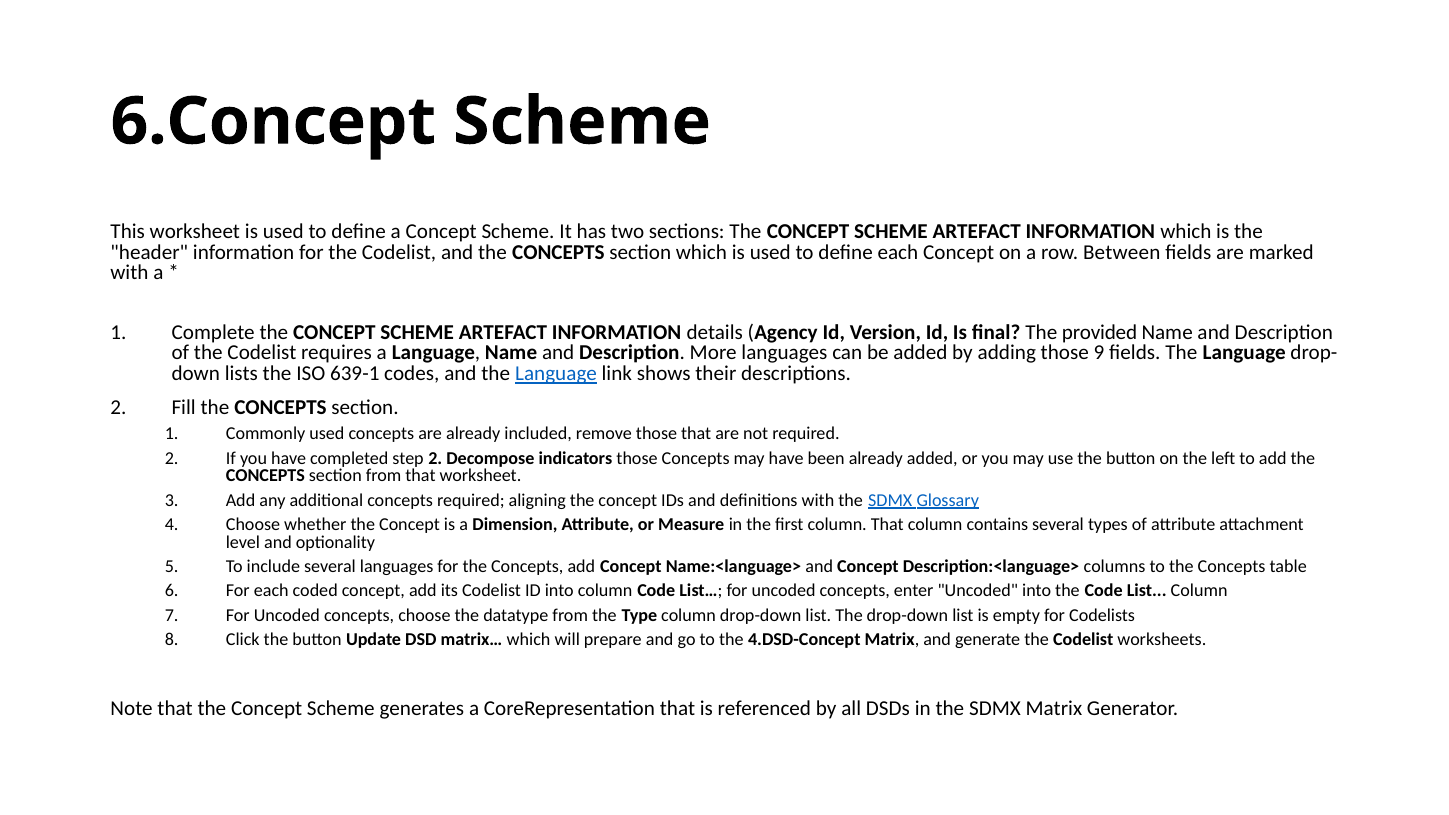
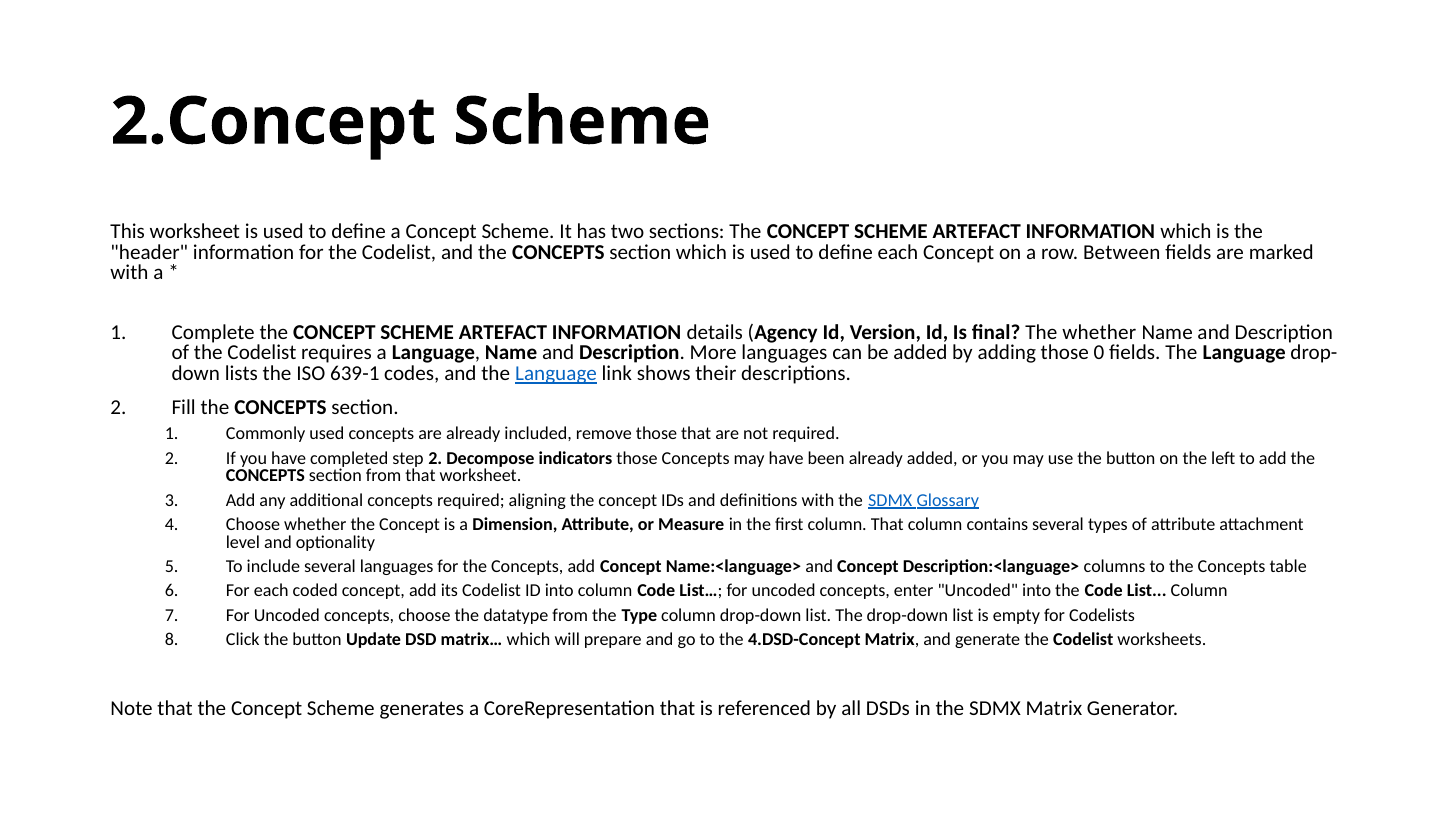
6.Concept: 6.Concept -> 2.Concept (273, 122)
The provided: provided -> whether (1099, 332)
9: 9 -> 0 (1099, 353)
